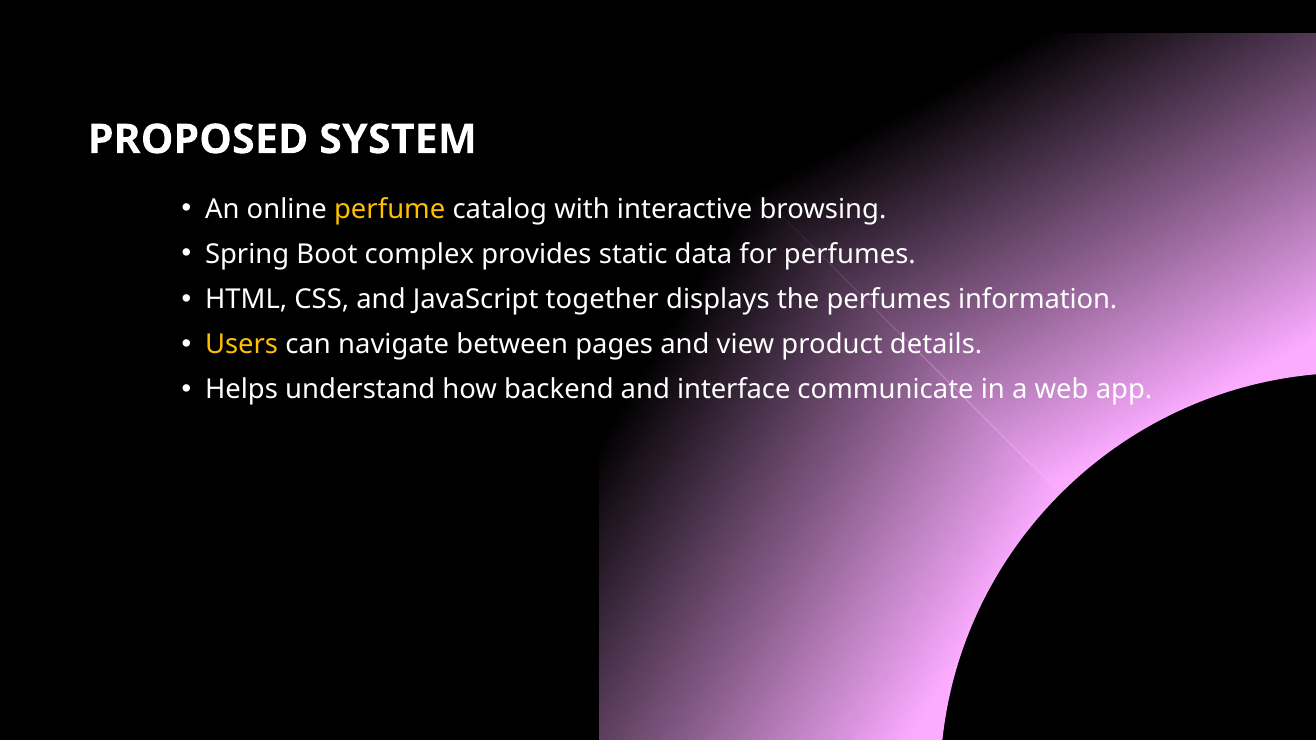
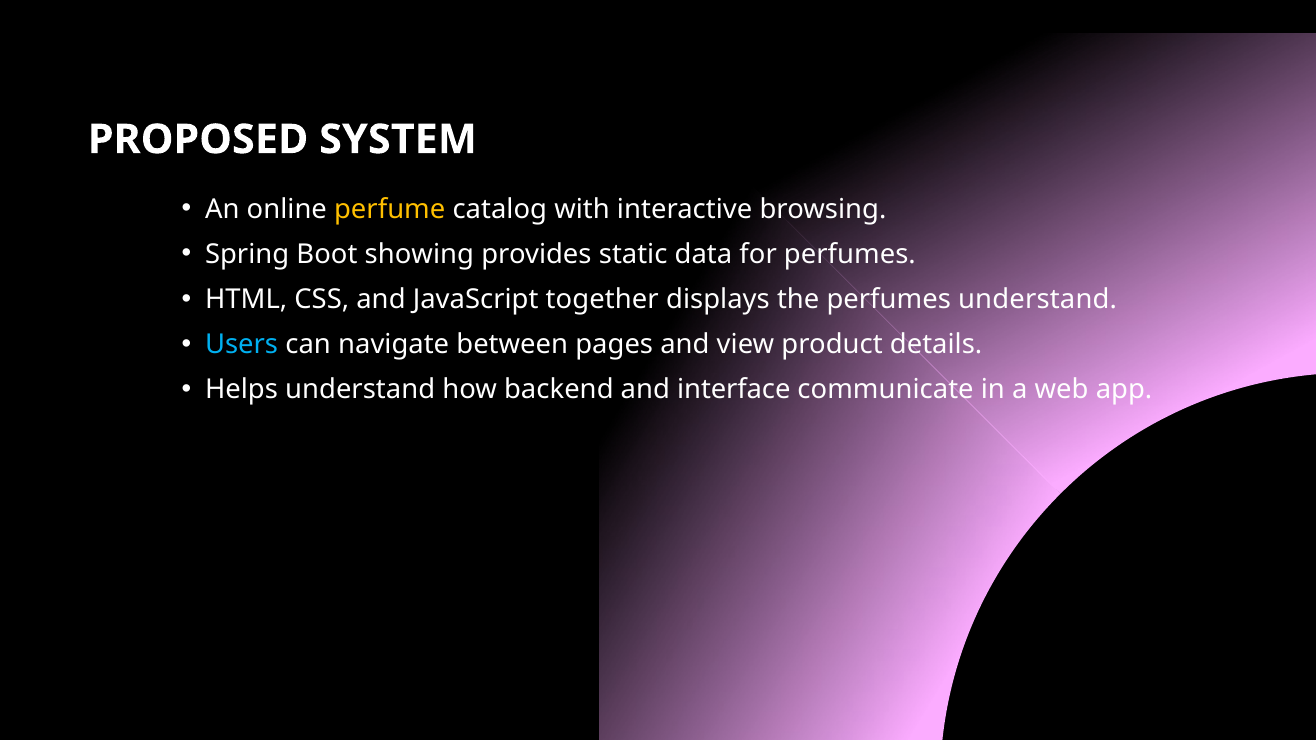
complex: complex -> showing (419, 254)
perfumes information: information -> understand (1038, 300)
Users colour: yellow -> light blue (242, 345)
